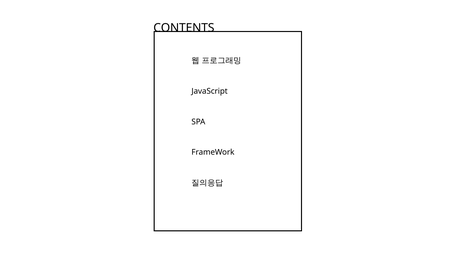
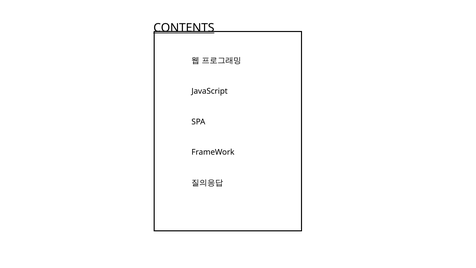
CONTENTS underline: none -> present (184, 28)
